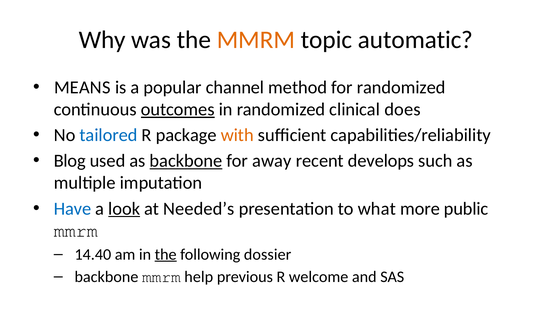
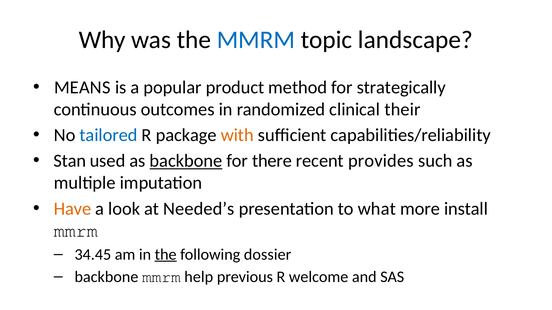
MMRM colour: orange -> blue (256, 40)
automatic: automatic -> landscape (415, 40)
channel: channel -> product (235, 88)
for randomized: randomized -> strategically (401, 88)
outcomes underline: present -> none (178, 110)
does: does -> their (403, 110)
Blog: Blog -> Stan (70, 161)
away: away -> there (272, 161)
develops: develops -> provides (381, 161)
Have colour: blue -> orange (72, 209)
look underline: present -> none (124, 209)
public: public -> install (466, 209)
14.40: 14.40 -> 34.45 (93, 255)
